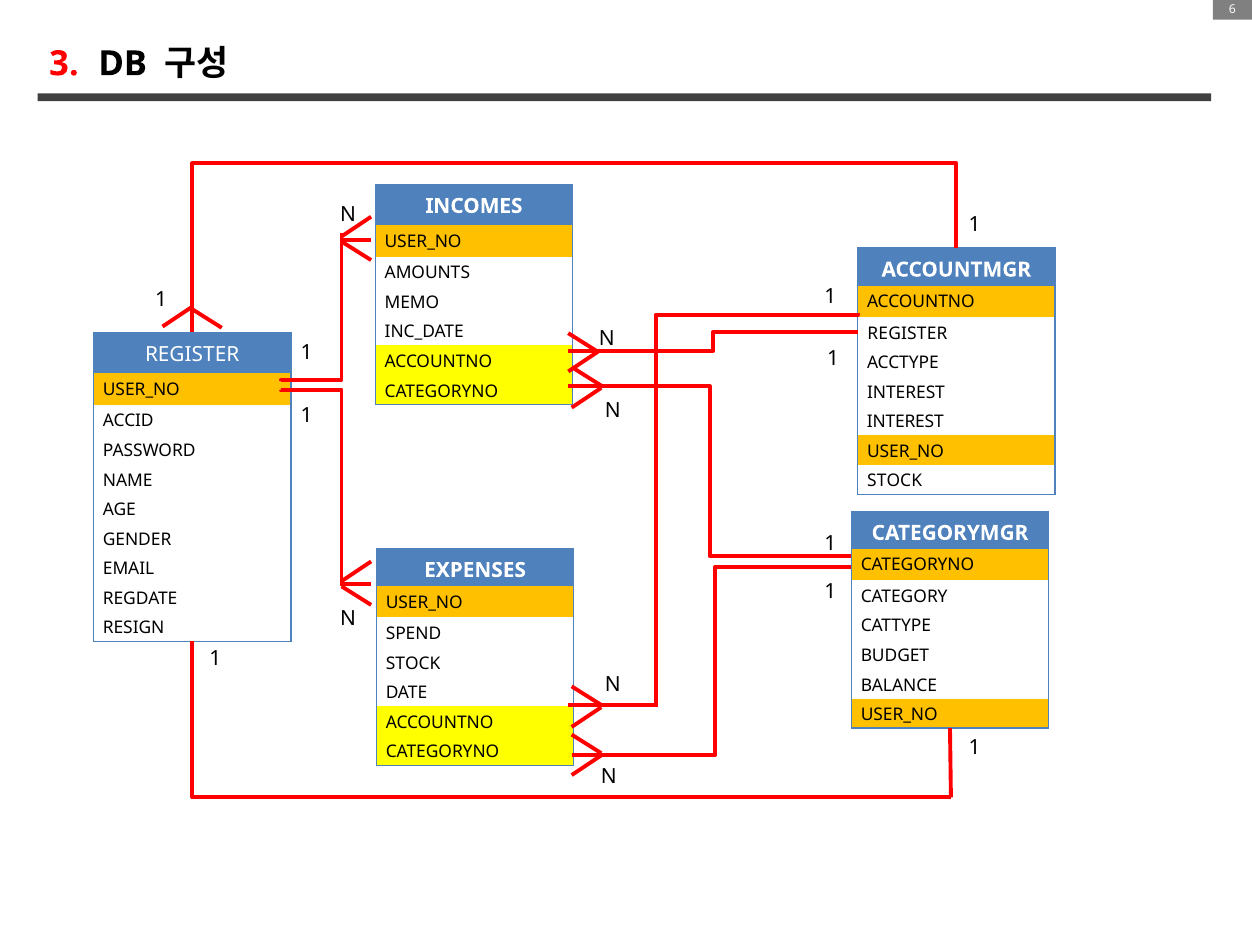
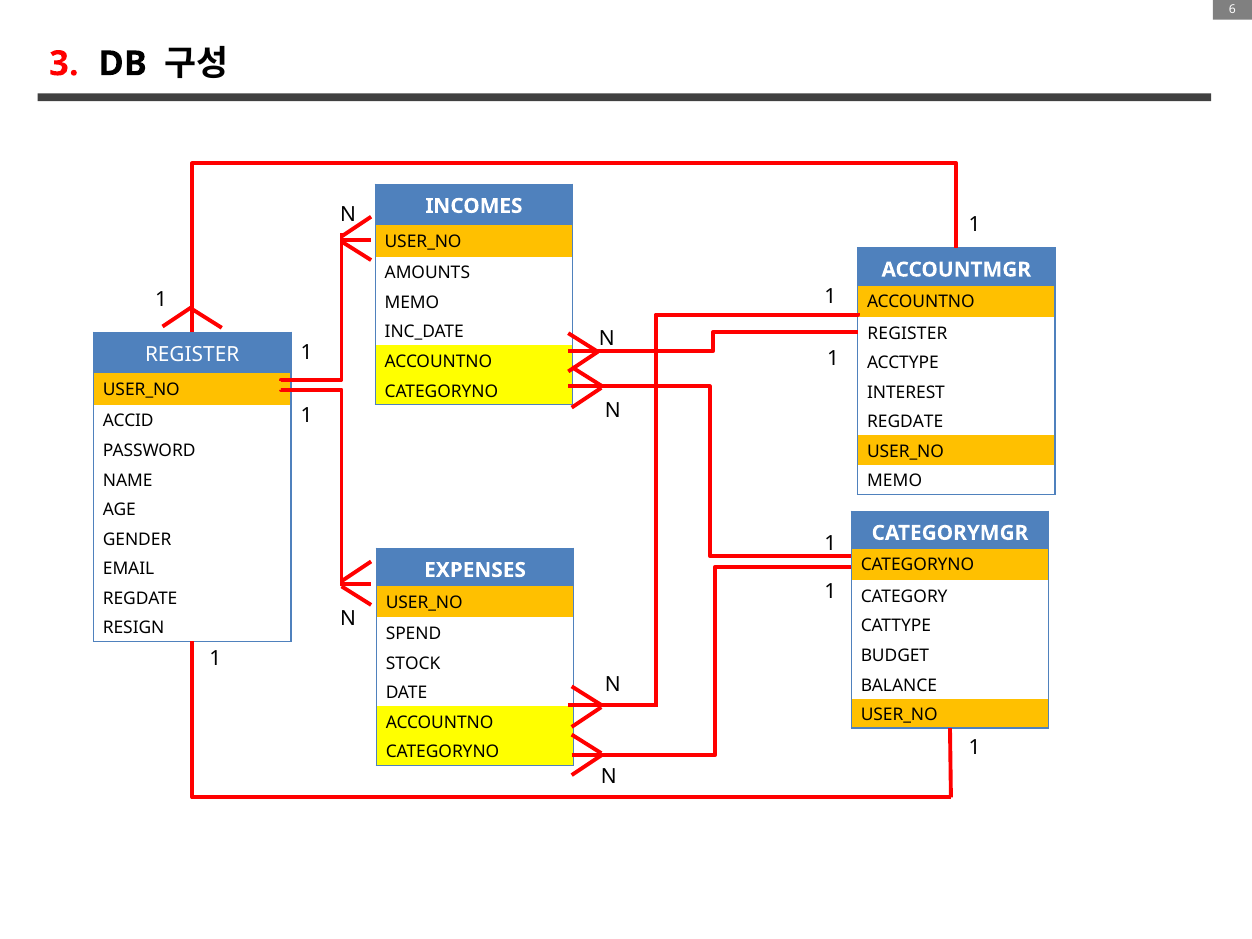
INTEREST: INTEREST -> REGDATE (905, 422)
STOCK: STOCK -> MEMO (895, 481)
